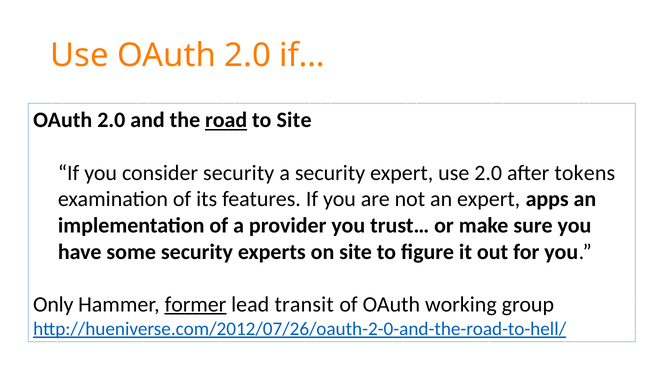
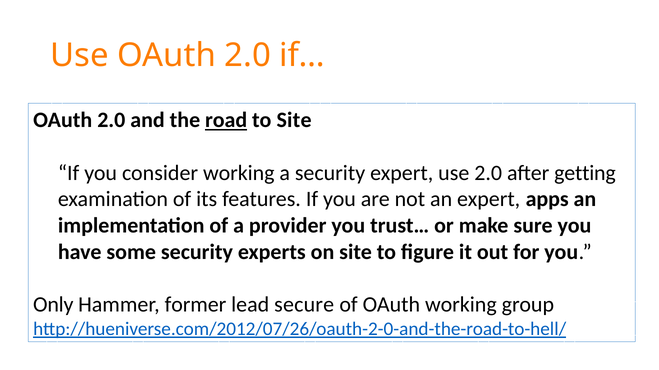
consider security: security -> working (239, 173)
tokens: tokens -> getting (585, 173)
former underline: present -> none (195, 305)
transit: transit -> secure (304, 305)
